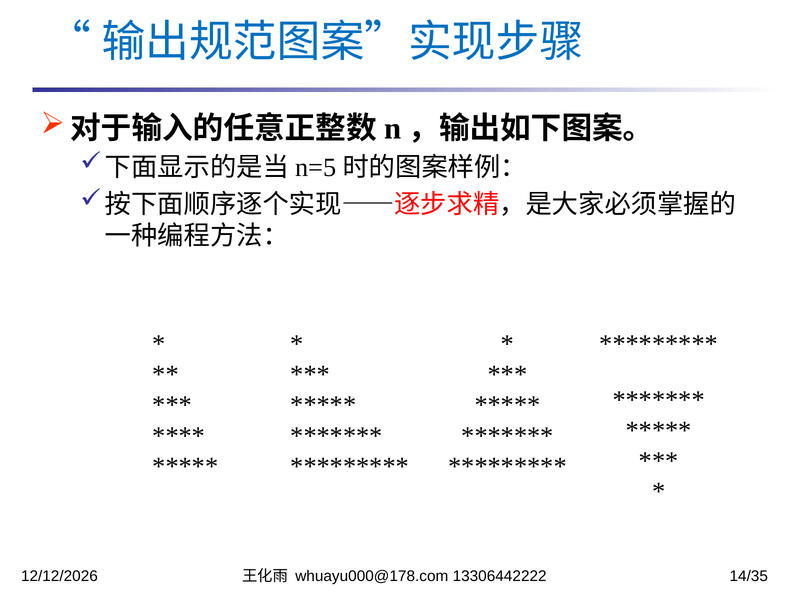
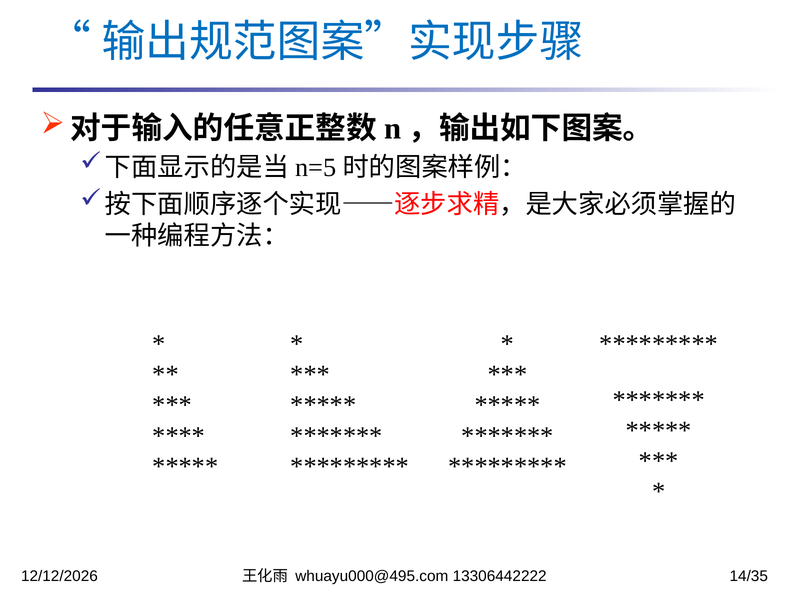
whuayu000@178.com: whuayu000@178.com -> whuayu000@495.com (372, 576)
